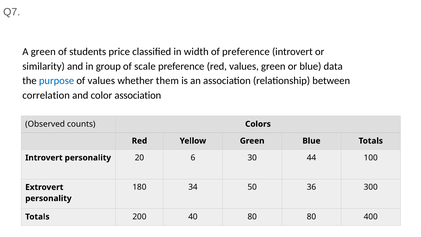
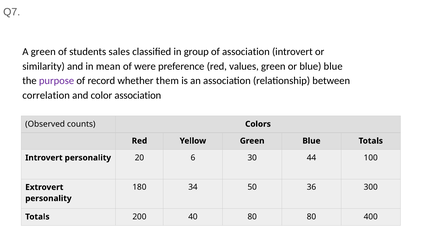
price: price -> sales (119, 52)
width: width -> group (196, 52)
of preference: preference -> association (246, 52)
group: group -> mean (108, 66)
scale: scale -> were (145, 66)
blue data: data -> blue (333, 66)
purpose colour: blue -> purple (57, 81)
of values: values -> record (101, 81)
